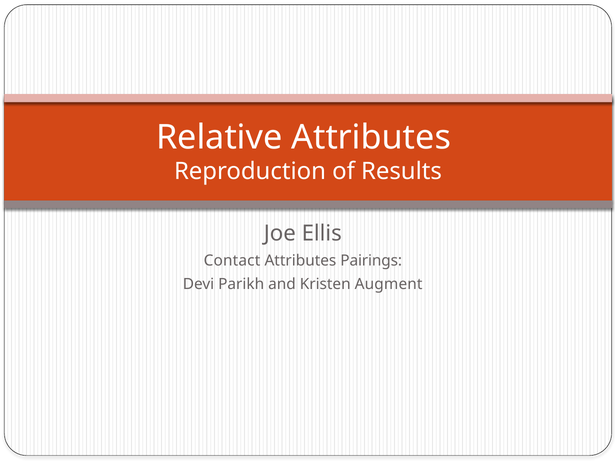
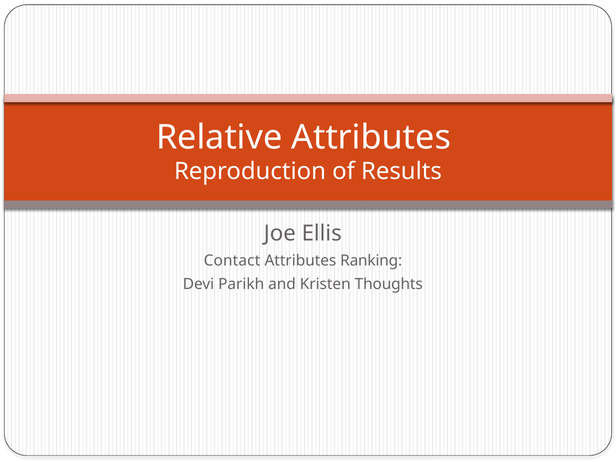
Pairings: Pairings -> Ranking (371, 261)
Augment: Augment -> Thoughts (389, 284)
